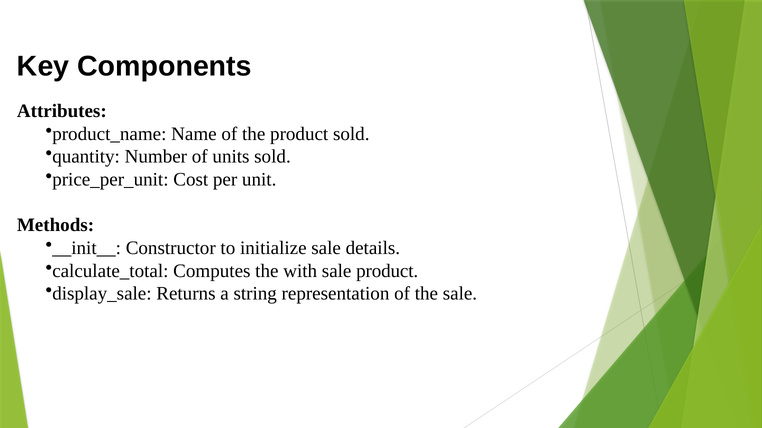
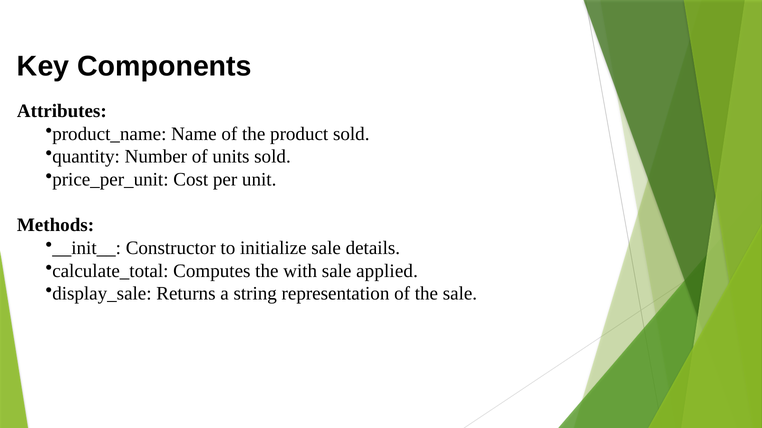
sale product: product -> applied (387, 271)
